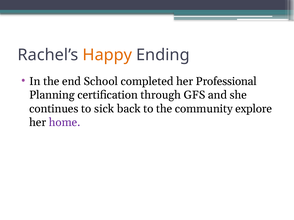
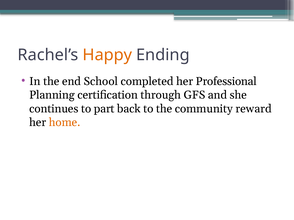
sick: sick -> part (104, 109)
explore: explore -> reward (254, 109)
home colour: purple -> orange (65, 123)
